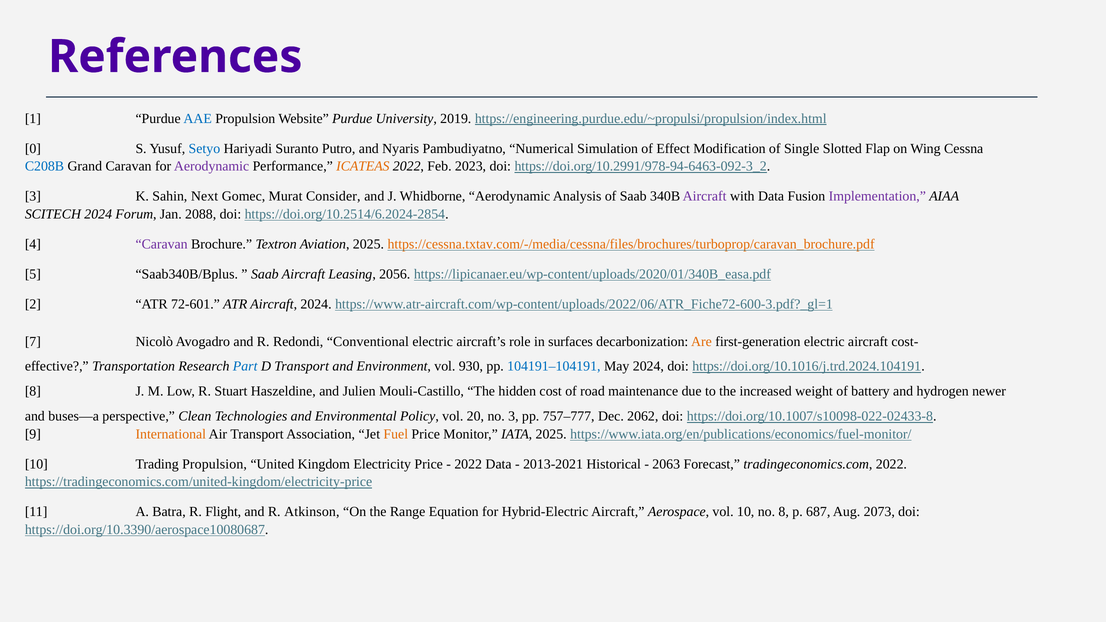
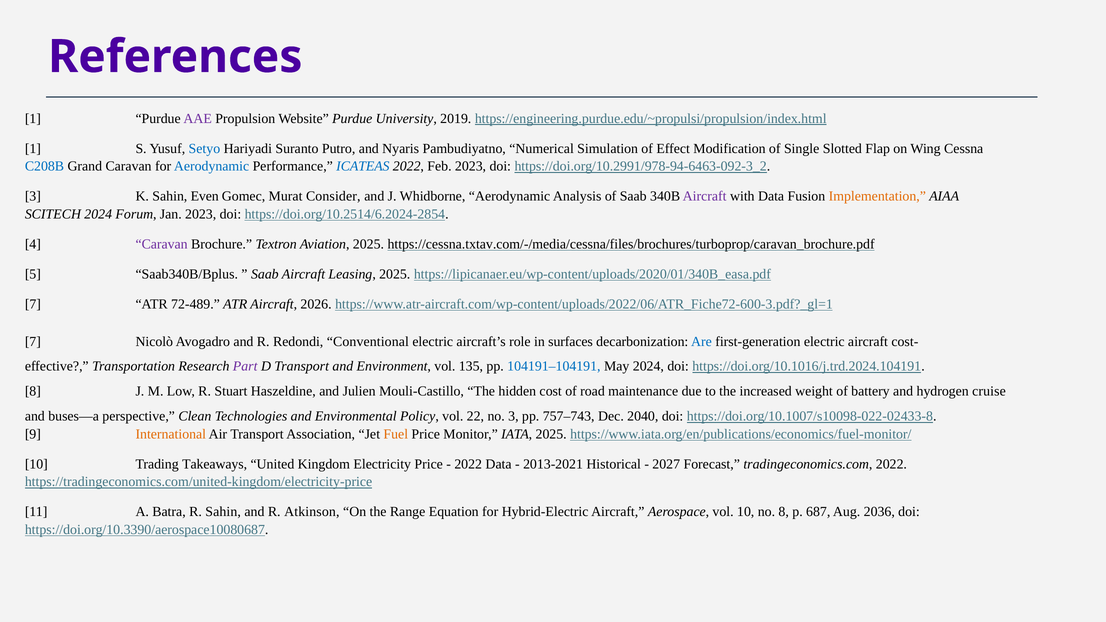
AAE colour: blue -> purple (198, 119)
0: 0 -> 1 (33, 149)
Aerodynamic colour: purple -> blue (212, 166)
ICATEAS colour: orange -> blue (363, 166)
Next: Next -> Even (205, 196)
Implementation colour: purple -> orange (877, 196)
Jan 2088: 2088 -> 2023 (201, 214)
https://cessna.txtav.com/-/media/cessna/files/brochures/turboprop/caravan_brochure.pdf colour: orange -> black (631, 244)
Leasing 2056: 2056 -> 2025 (395, 274)
2: 2 -> 7 (33, 304)
72-601: 72-601 -> 72-489 (195, 304)
Aircraft 2024: 2024 -> 2026 (316, 304)
Are colour: orange -> blue (701, 342)
Part colour: blue -> purple (245, 367)
930: 930 -> 135 (471, 367)
newer: newer -> cruise (989, 391)
20: 20 -> 22 (475, 416)
757–777: 757–777 -> 757–743 (569, 416)
2062: 2062 -> 2040 (643, 416)
Trading Propulsion: Propulsion -> Takeaways (215, 464)
2063: 2063 -> 2027 (666, 464)
R Flight: Flight -> Sahin (223, 512)
2073: 2073 -> 2036 (879, 512)
